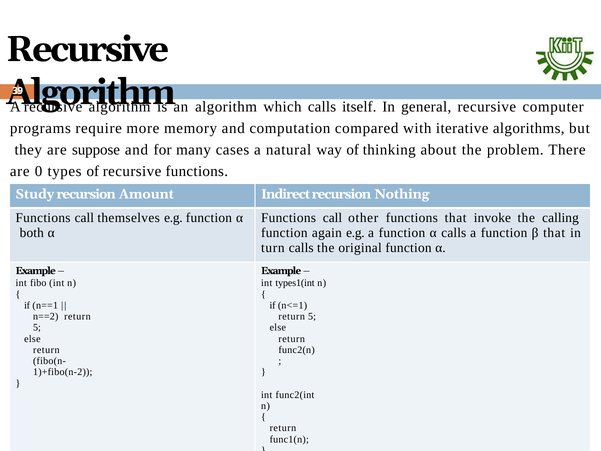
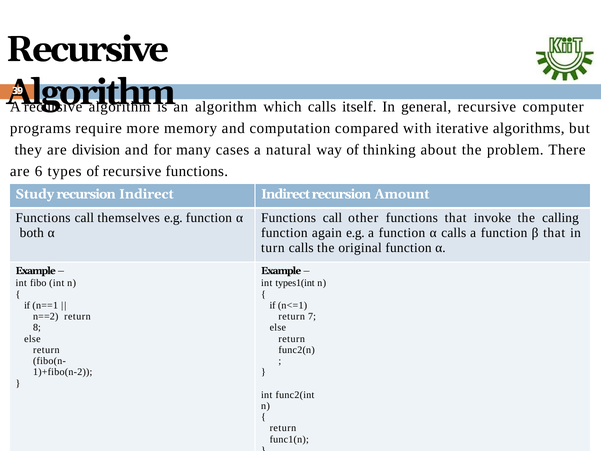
suppose: suppose -> division (96, 150)
0: 0 -> 6 (39, 171)
recursion Amount: Amount -> Indirect (146, 194)
Nothing: Nothing -> Amount (402, 194)
5: 5 -> 7 (312, 316)
5: 5 -> 8 (37, 327)
